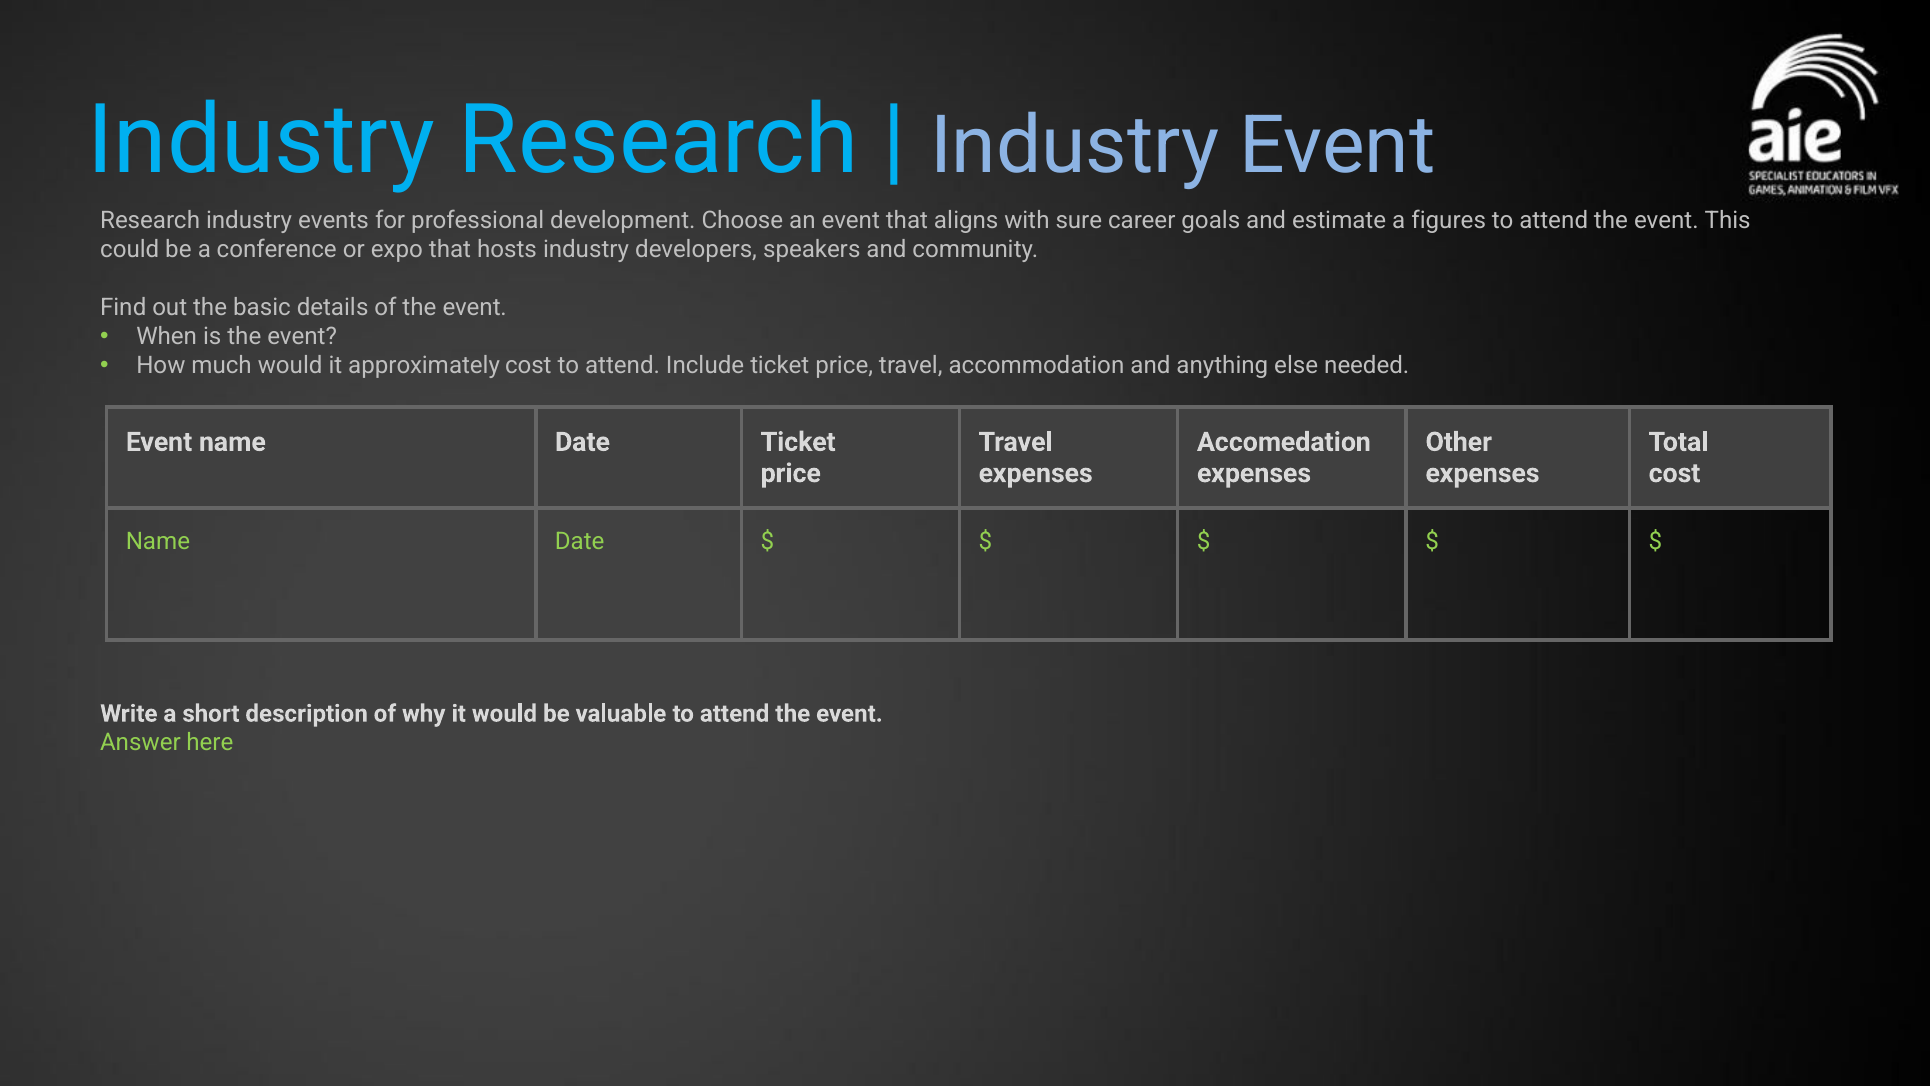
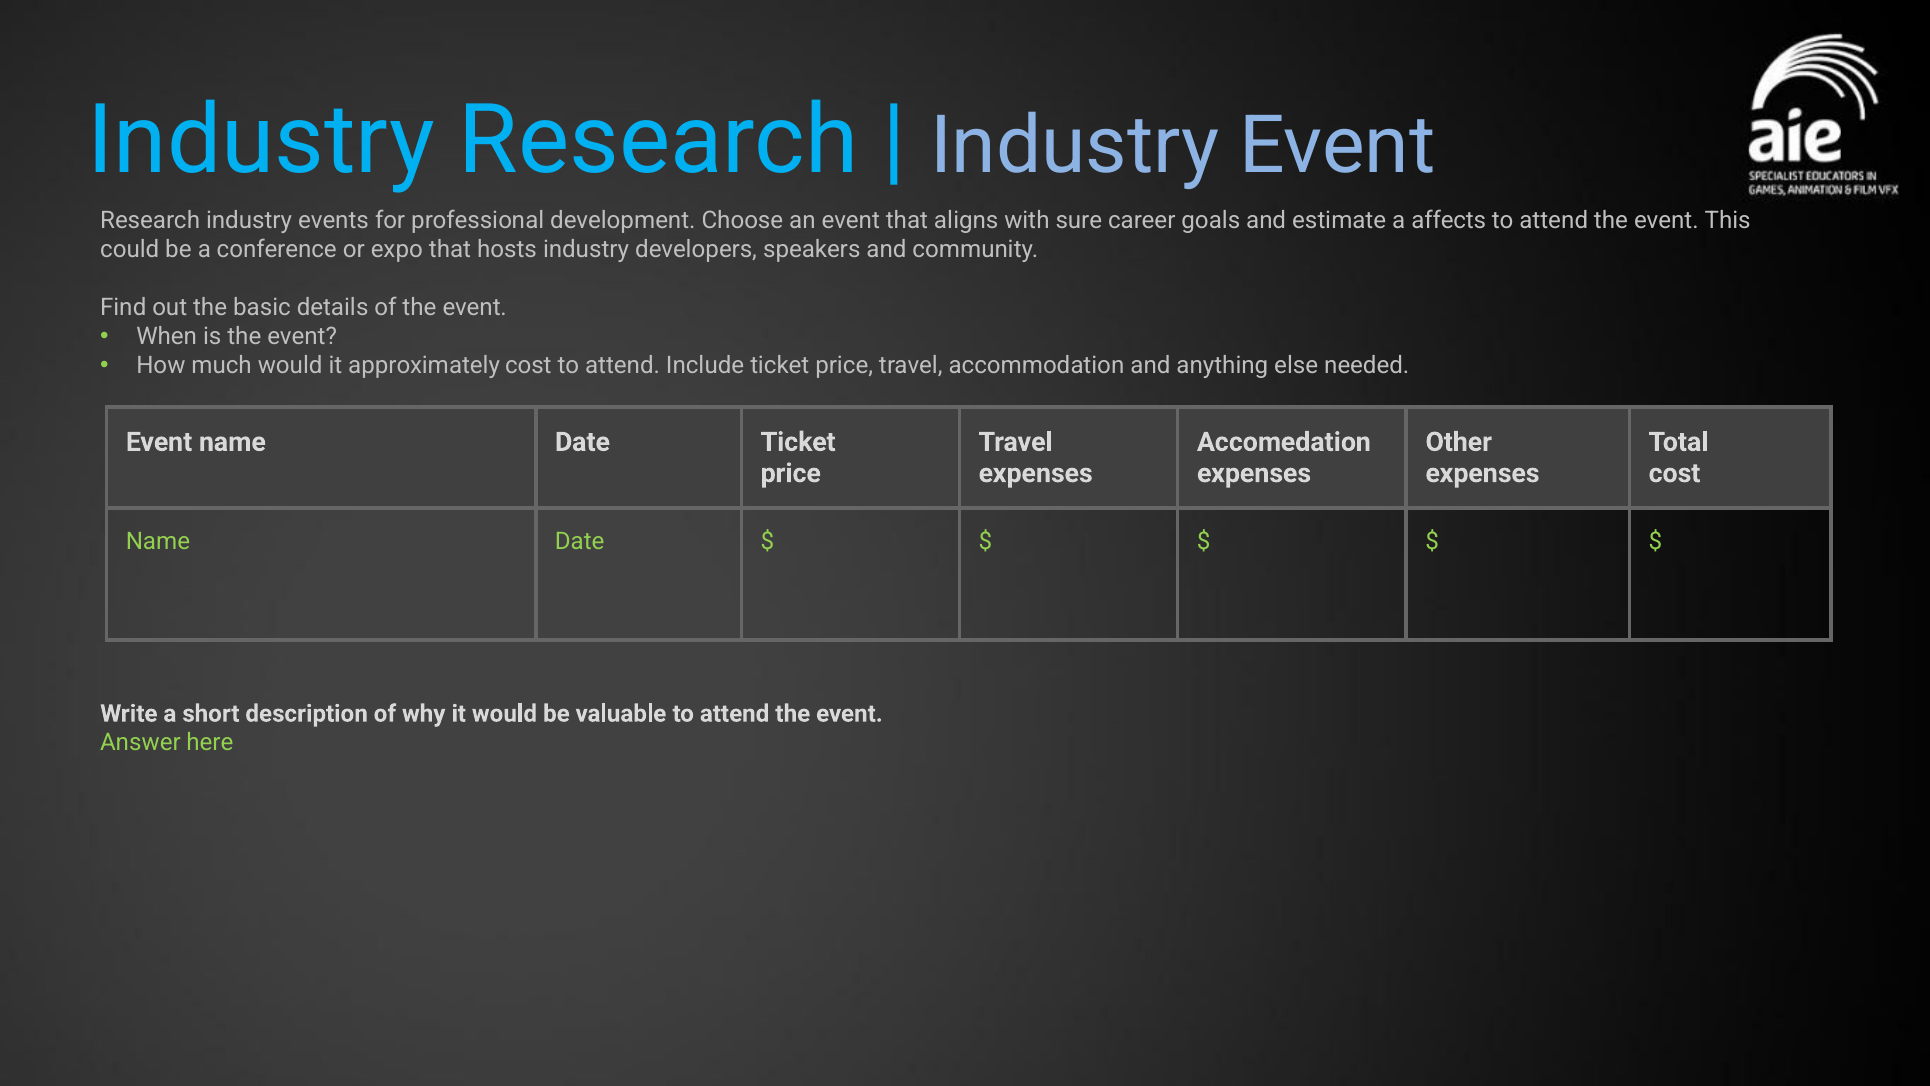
figures: figures -> affects (1449, 220)
